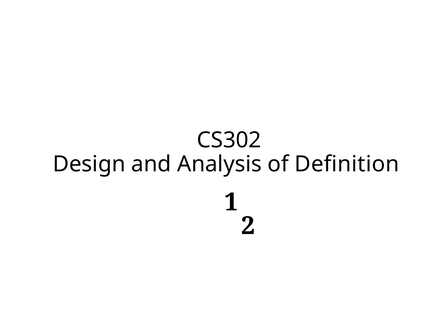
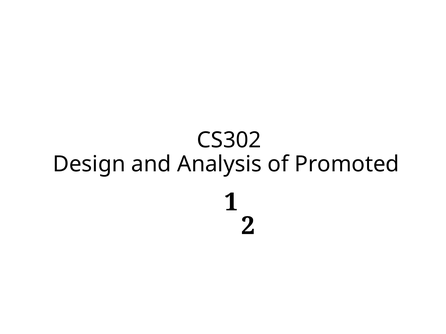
Definition: Definition -> Promoted (347, 164)
